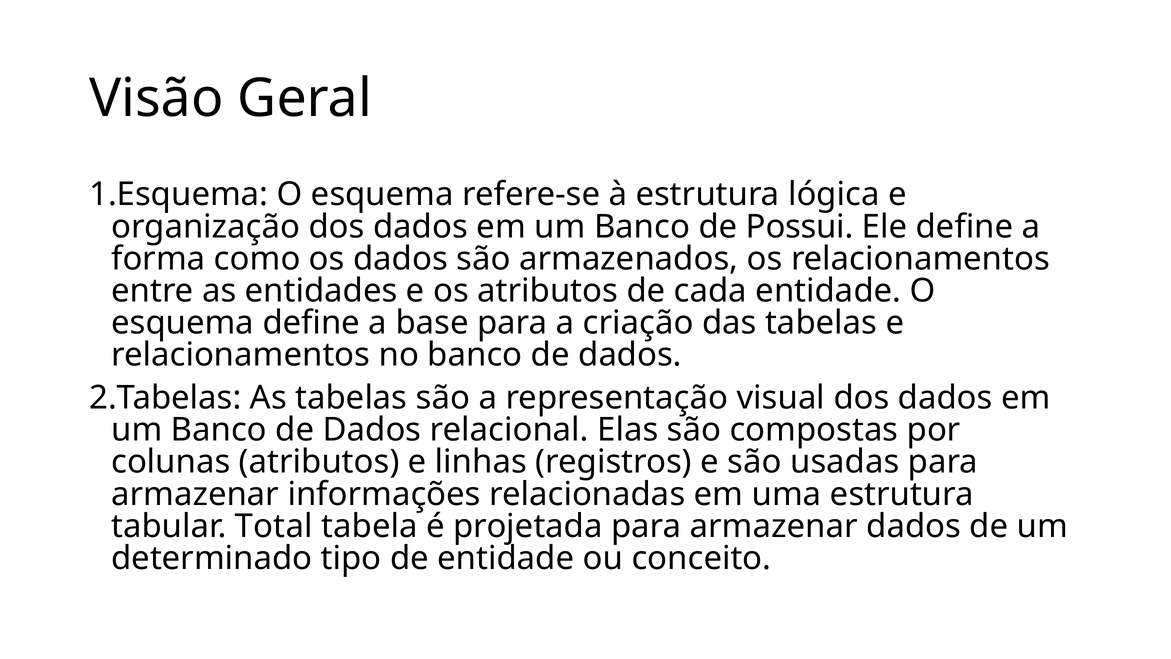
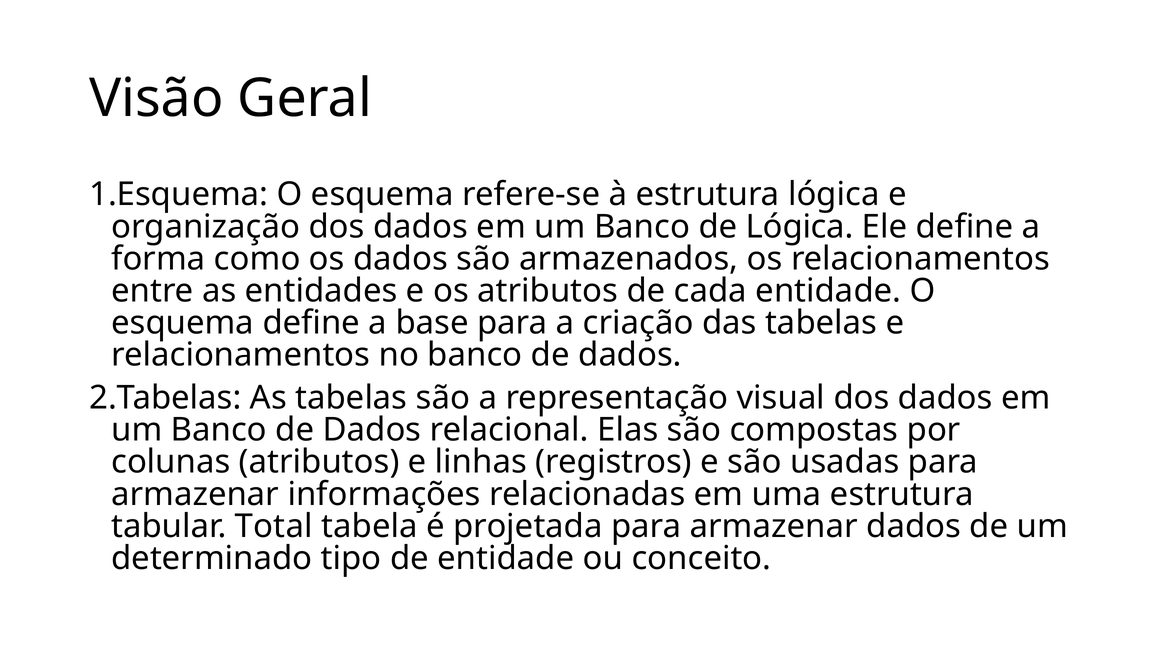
de Possui: Possui -> Lógica (800, 227)
